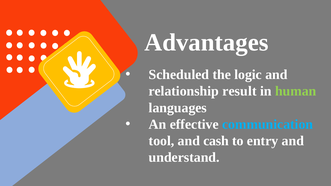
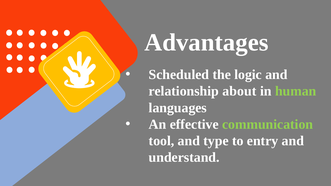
result: result -> about (239, 91)
communication colour: light blue -> light green (268, 124)
cash: cash -> type (216, 141)
